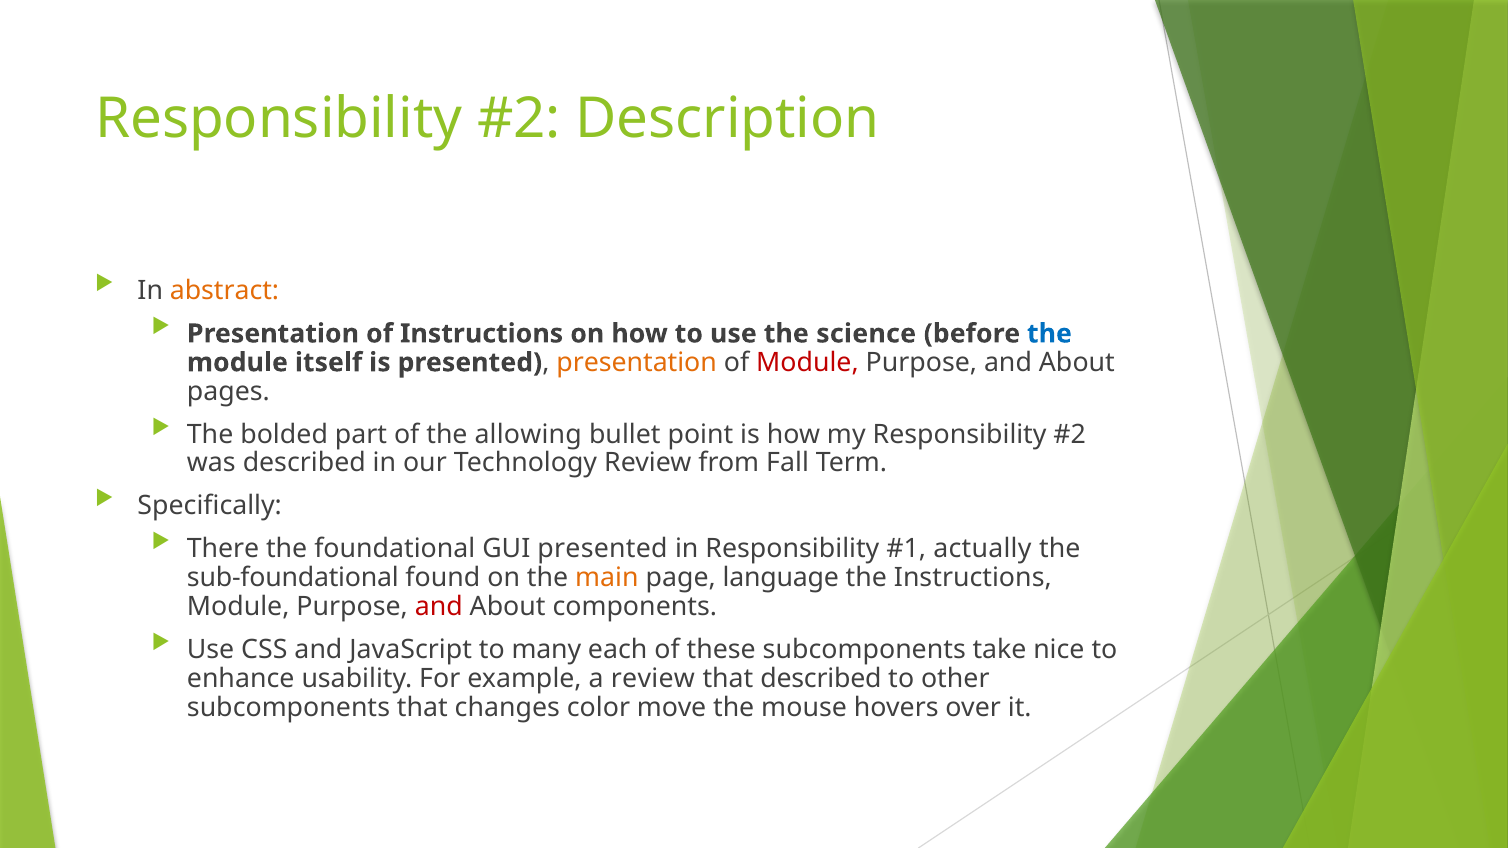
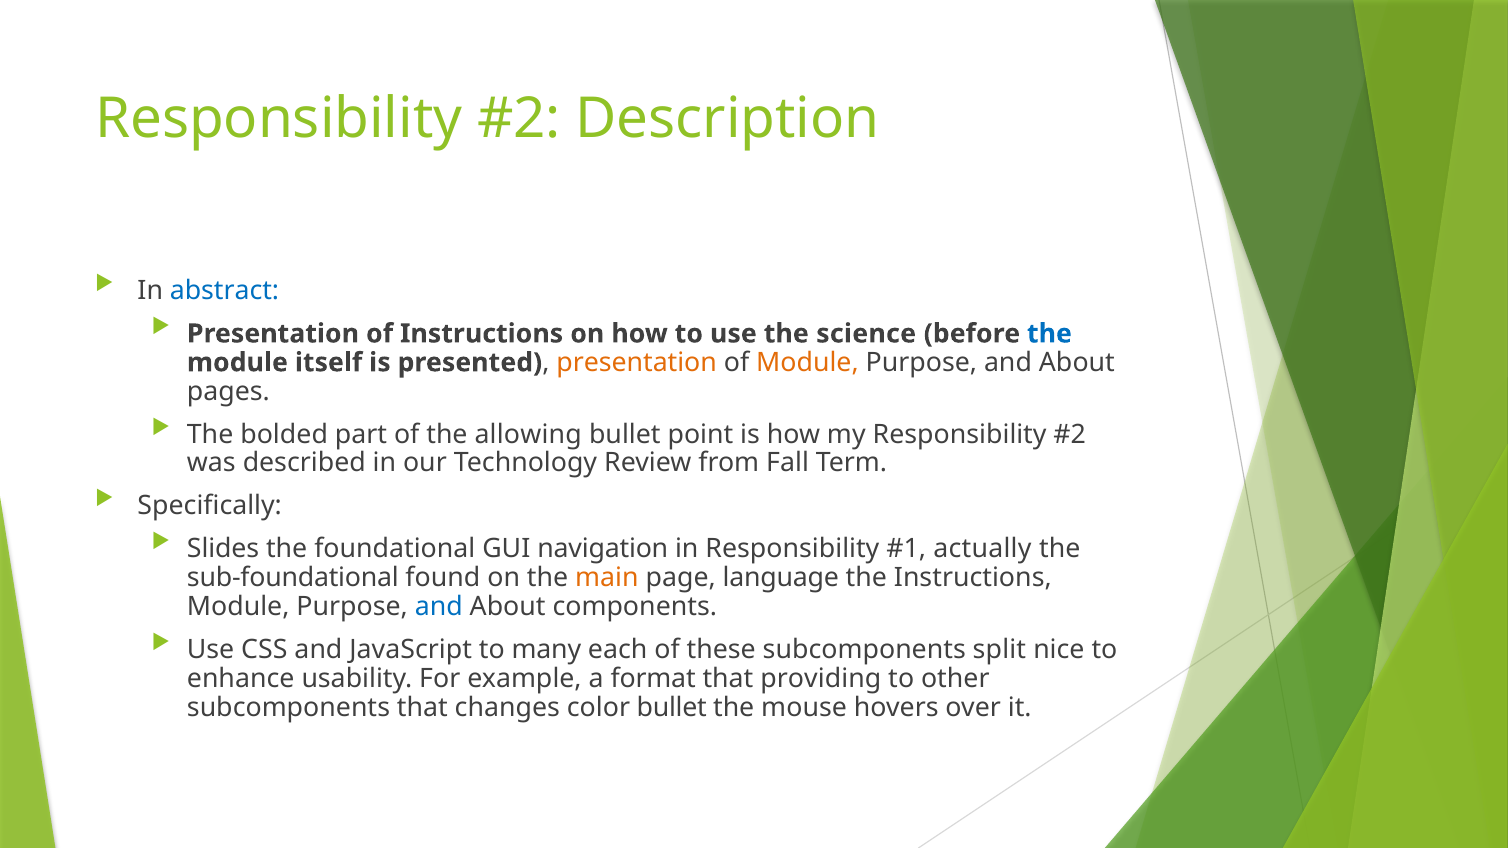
abstract colour: orange -> blue (224, 291)
Module colour: red -> orange (807, 363)
There: There -> Slides (223, 549)
GUI presented: presented -> navigation (603, 549)
and colour: red -> blue (439, 607)
take: take -> split (999, 650)
a review: review -> format (653, 679)
that described: described -> providing (821, 679)
color move: move -> bullet (672, 708)
